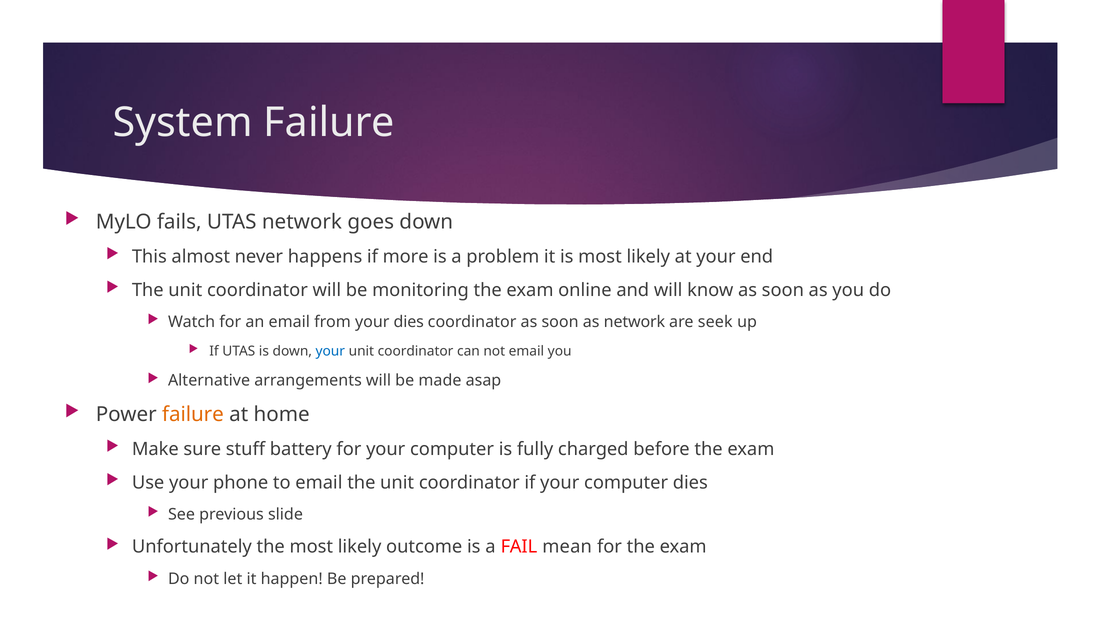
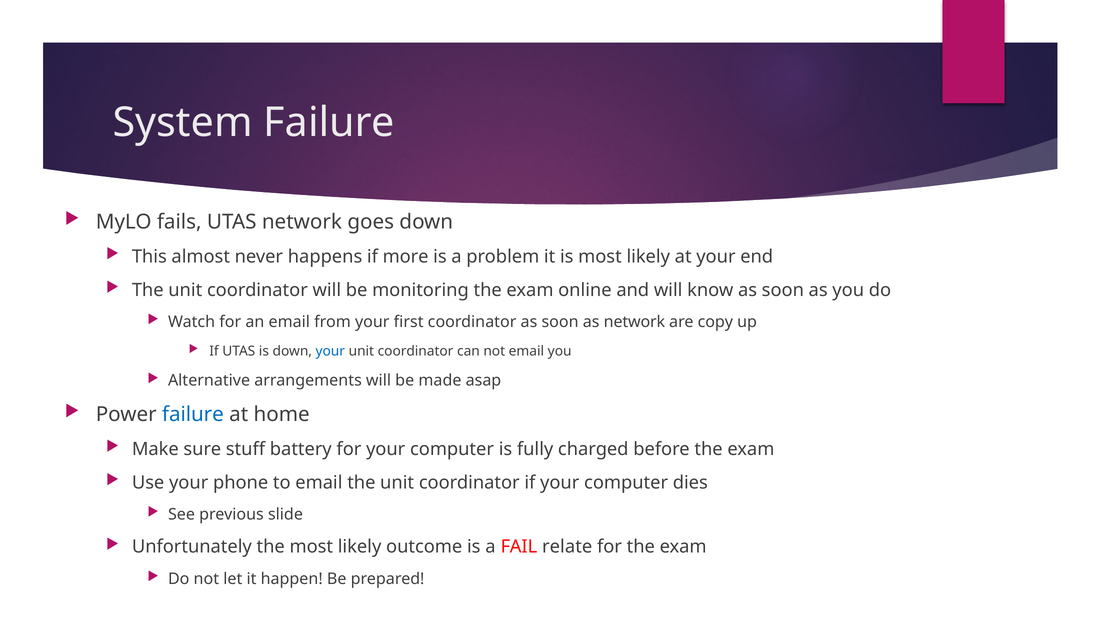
your dies: dies -> first (409, 322)
seek: seek -> copy (715, 322)
failure colour: orange -> blue (193, 415)
mean: mean -> relate (567, 547)
